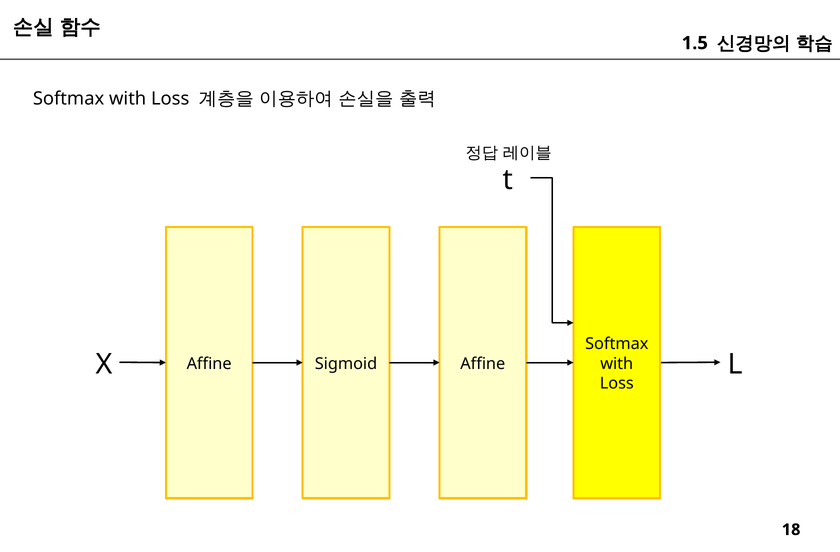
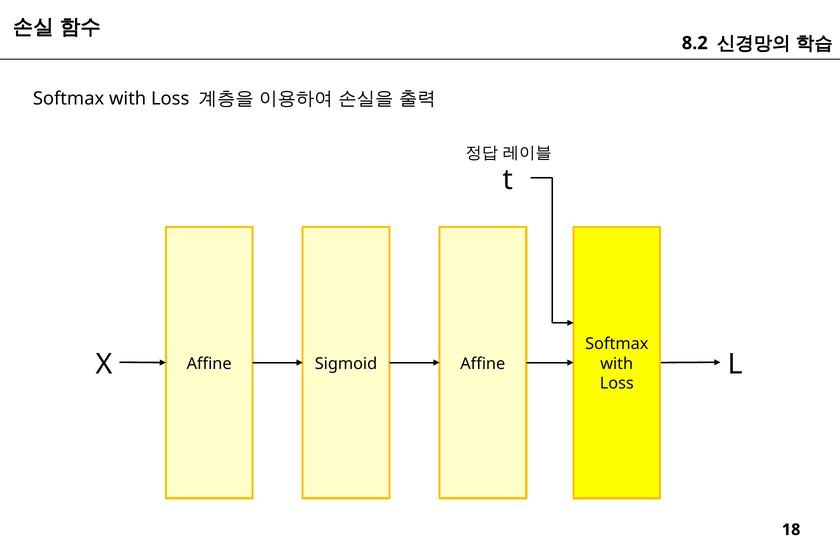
1.5: 1.5 -> 8.2 (695, 43)
